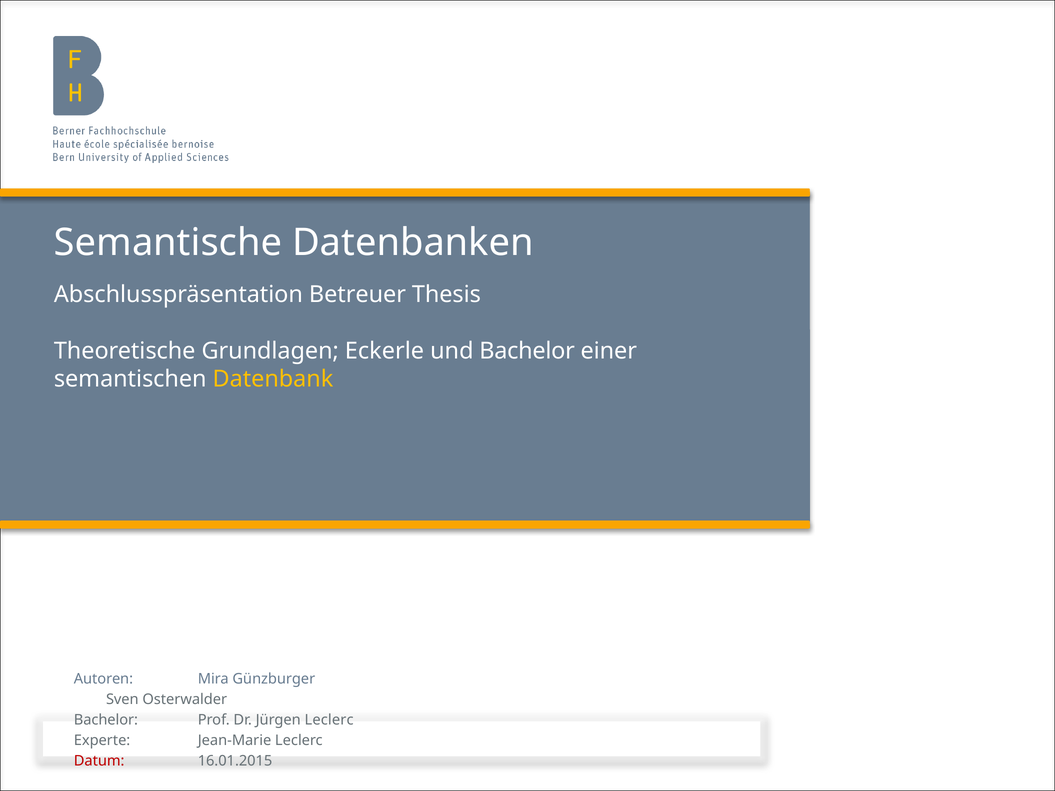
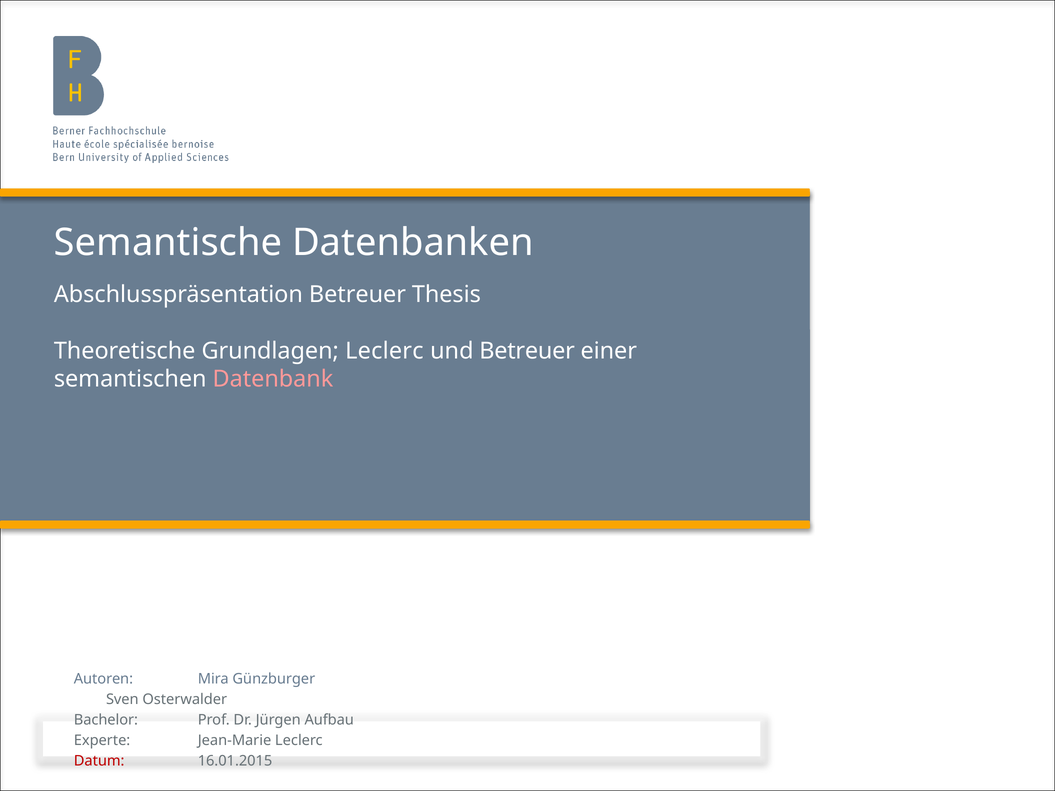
Grundlagen Eckerle: Eckerle -> Leclerc (384, 351)
und Bachelor: Bachelor -> Betreuer (527, 351)
Datenbank colour: yellow -> pink (273, 379)
Jürgen Leclerc: Leclerc -> Aufbau (329, 720)
